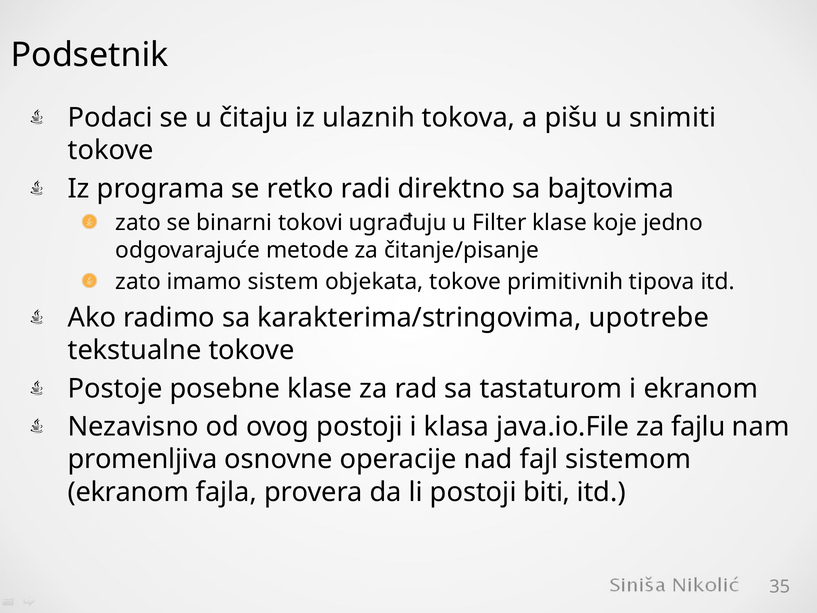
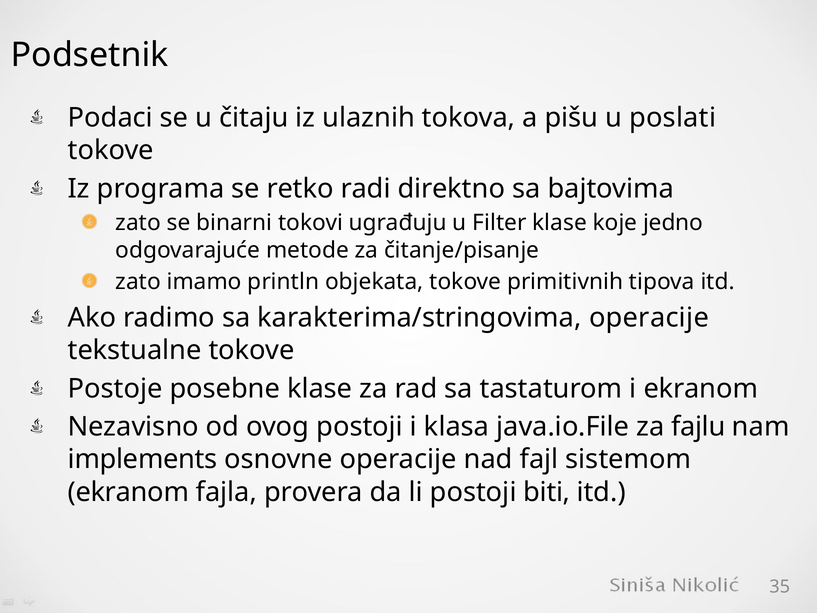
snimiti: snimiti -> poslati (673, 118)
sistem: sistem -> println (283, 282)
karakterima/stringovima upotrebe: upotrebe -> operacije (649, 318)
promenljiva: promenljiva -> implements (143, 459)
